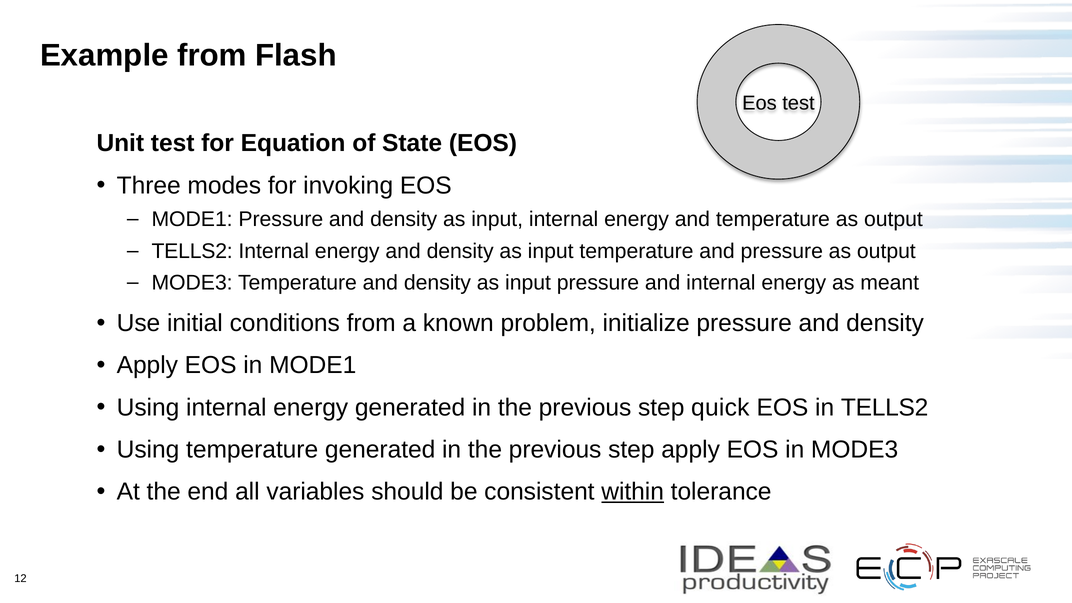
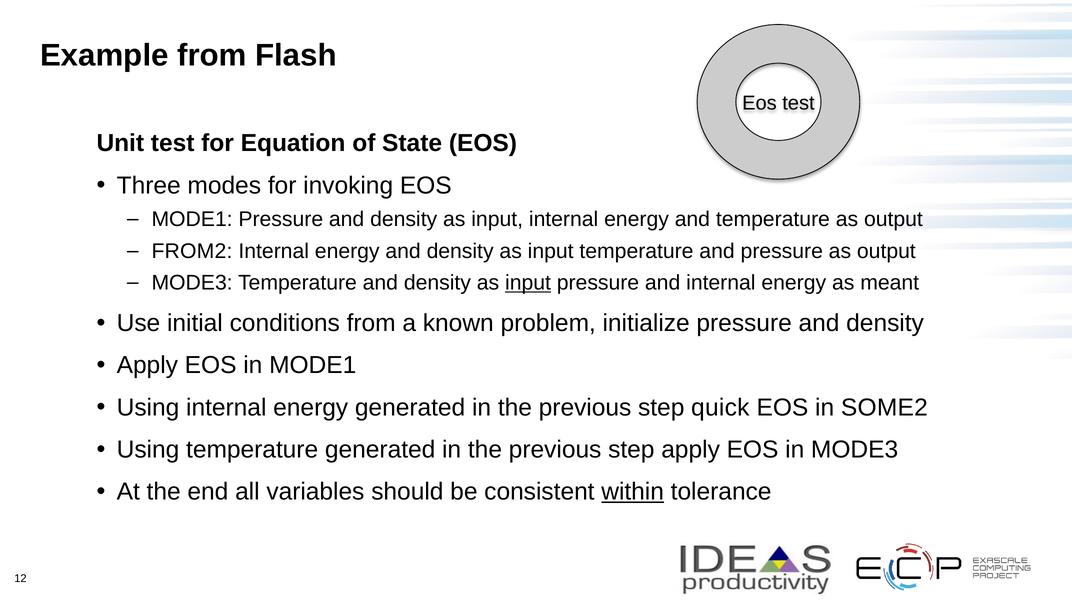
TELLS2: TELLS2 -> FROM2 (192, 251)
input underline: none -> present (528, 283)
in TELLS2: TELLS2 -> SOME2 (884, 408)
